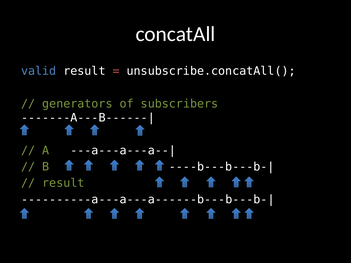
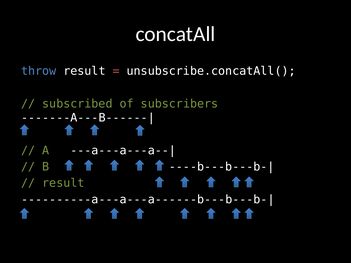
valid: valid -> throw (39, 71)
generators: generators -> subscribed (77, 104)
